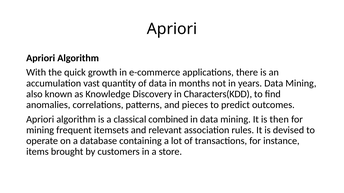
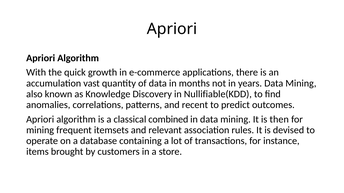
Characters(KDD: Characters(KDD -> Nullifiable(KDD (218, 94)
pieces: pieces -> recent (195, 105)
